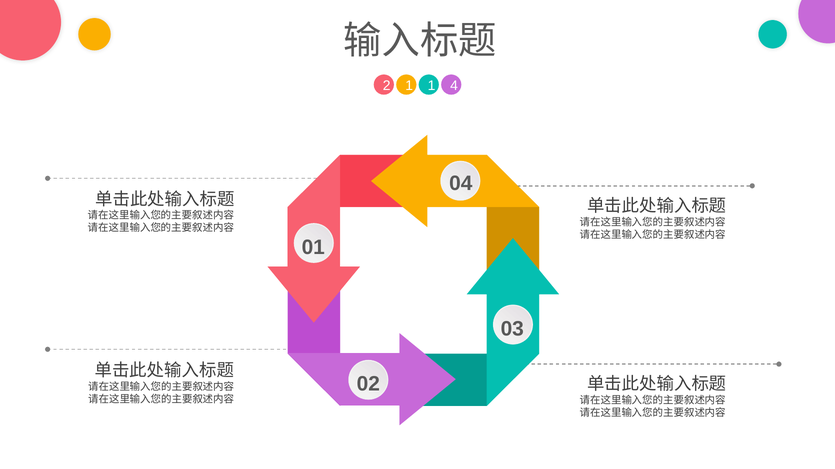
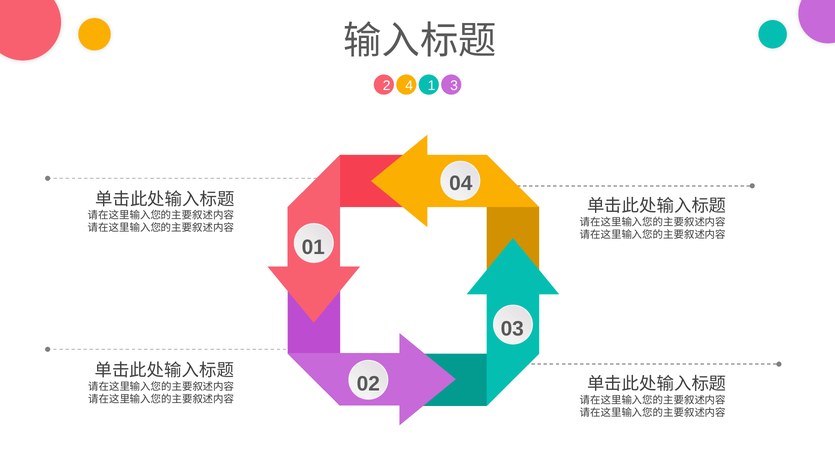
2 1: 1 -> 4 (409, 86)
4: 4 -> 3 (454, 86)
